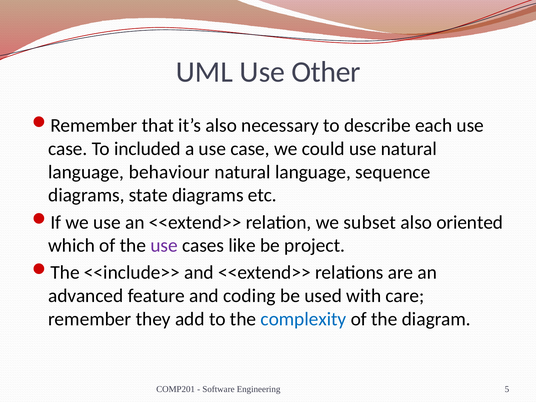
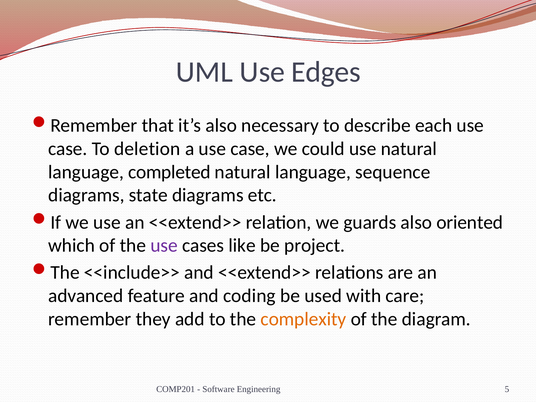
Other: Other -> Edges (326, 72)
included: included -> deletion (147, 149)
behaviour: behaviour -> completed (169, 172)
subset: subset -> guards (370, 222)
complexity colour: blue -> orange (303, 319)
